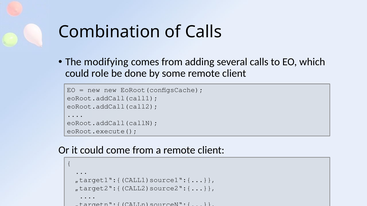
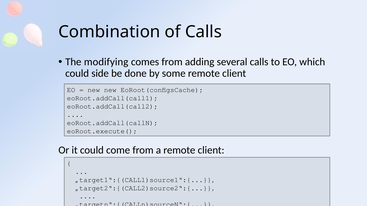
role: role -> side (100, 74)
